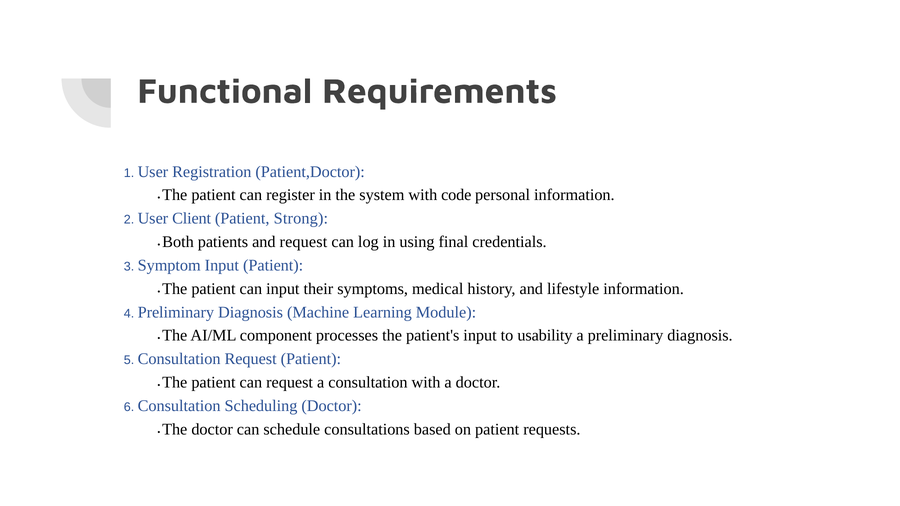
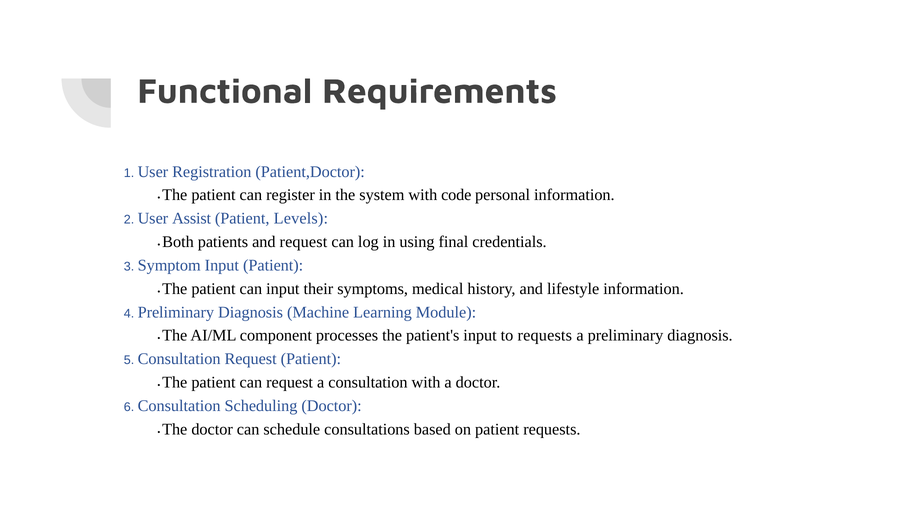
Client: Client -> Assist (192, 219)
Strong: Strong -> Levels (301, 219)
to usability: usability -> requests (545, 336)
